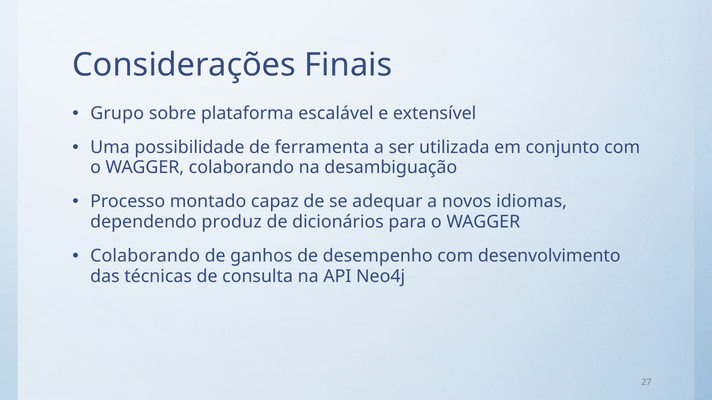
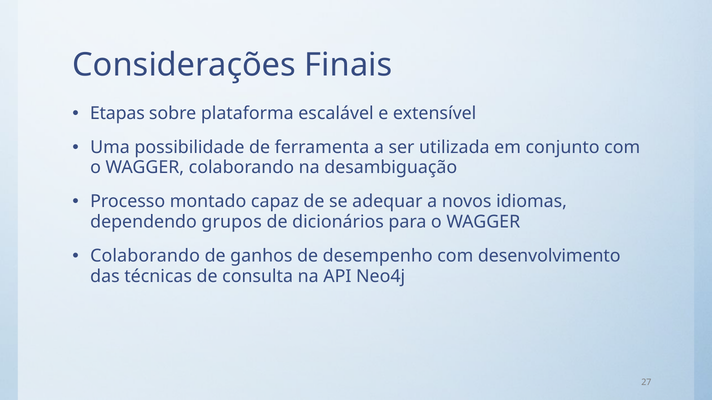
Grupo: Grupo -> Etapas (117, 113)
produz: produz -> grupos (232, 222)
